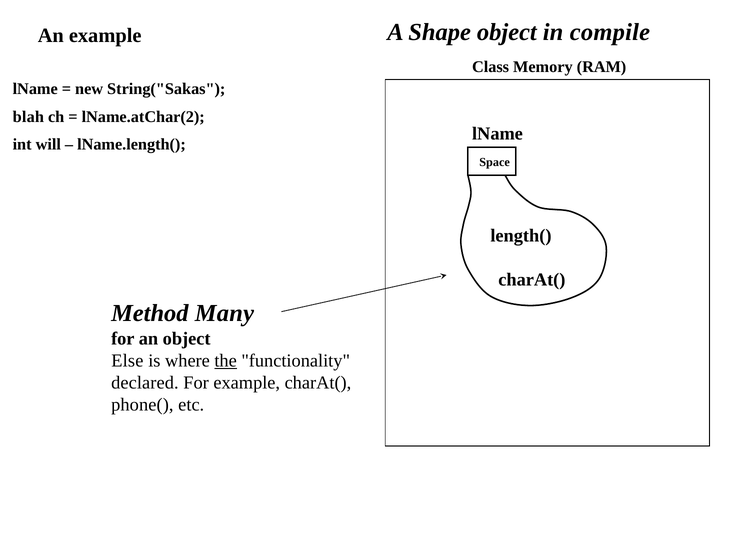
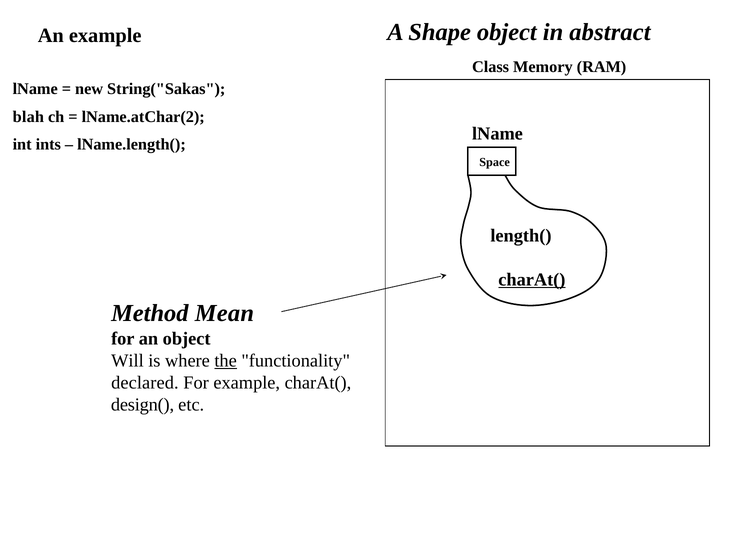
compile: compile -> abstract (610, 32)
will: will -> ints (48, 144)
charAt( underline: none -> present (532, 280)
Many: Many -> Mean (224, 314)
Else: Else -> Will (127, 361)
phone(: phone( -> design( (143, 405)
